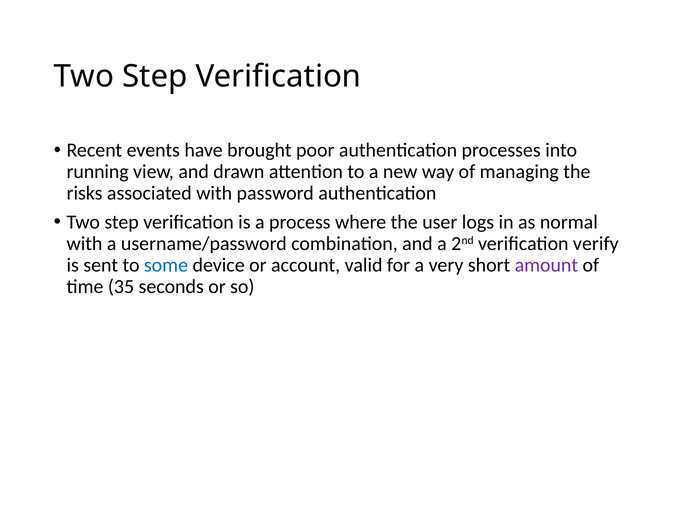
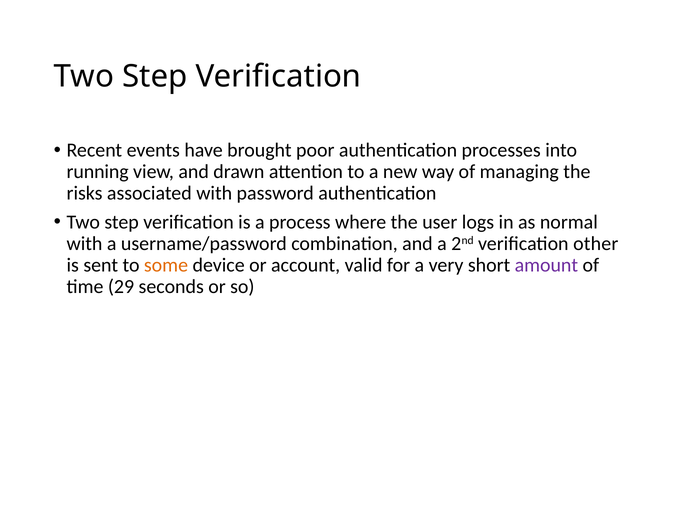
verify: verify -> other (596, 244)
some colour: blue -> orange (166, 265)
35: 35 -> 29 (121, 287)
